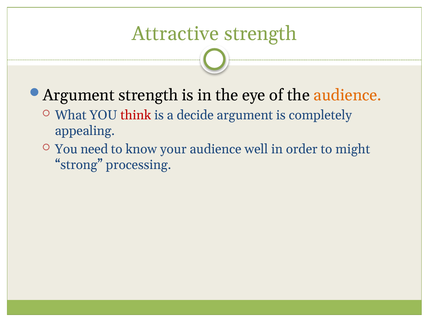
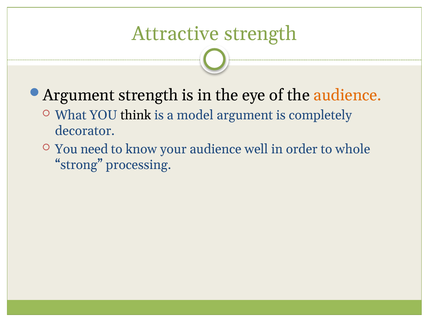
think colour: red -> black (136, 115)
decide: decide -> model (195, 115)
appealing: appealing -> decorator (85, 131)
might: might -> whole (353, 149)
